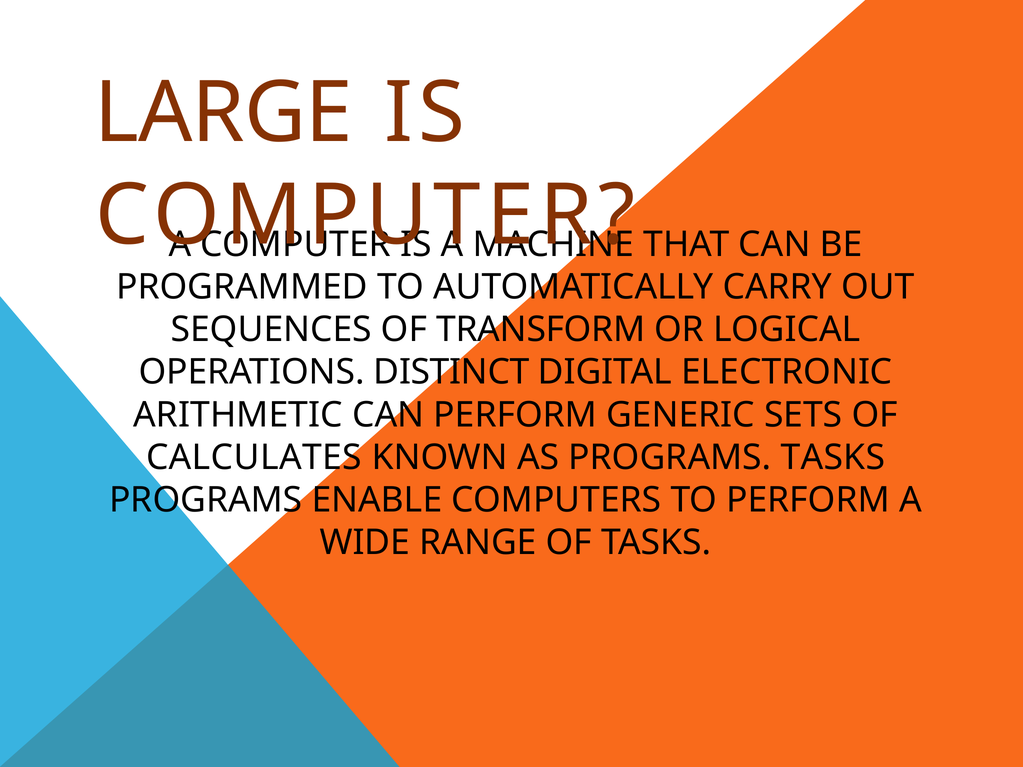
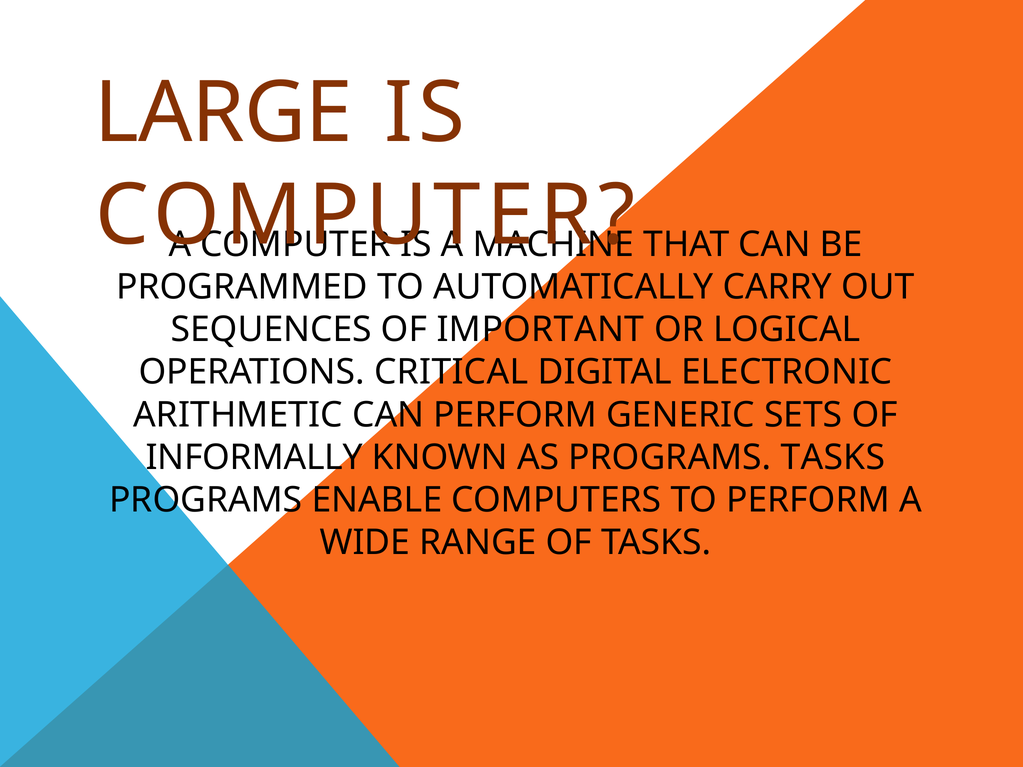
TRANSFORM: TRANSFORM -> IMPORTANT (540, 330)
DISTINCT: DISTINCT -> CRITICAL (451, 372)
CALCULATES: CALCULATES -> INFORMALLY (254, 458)
